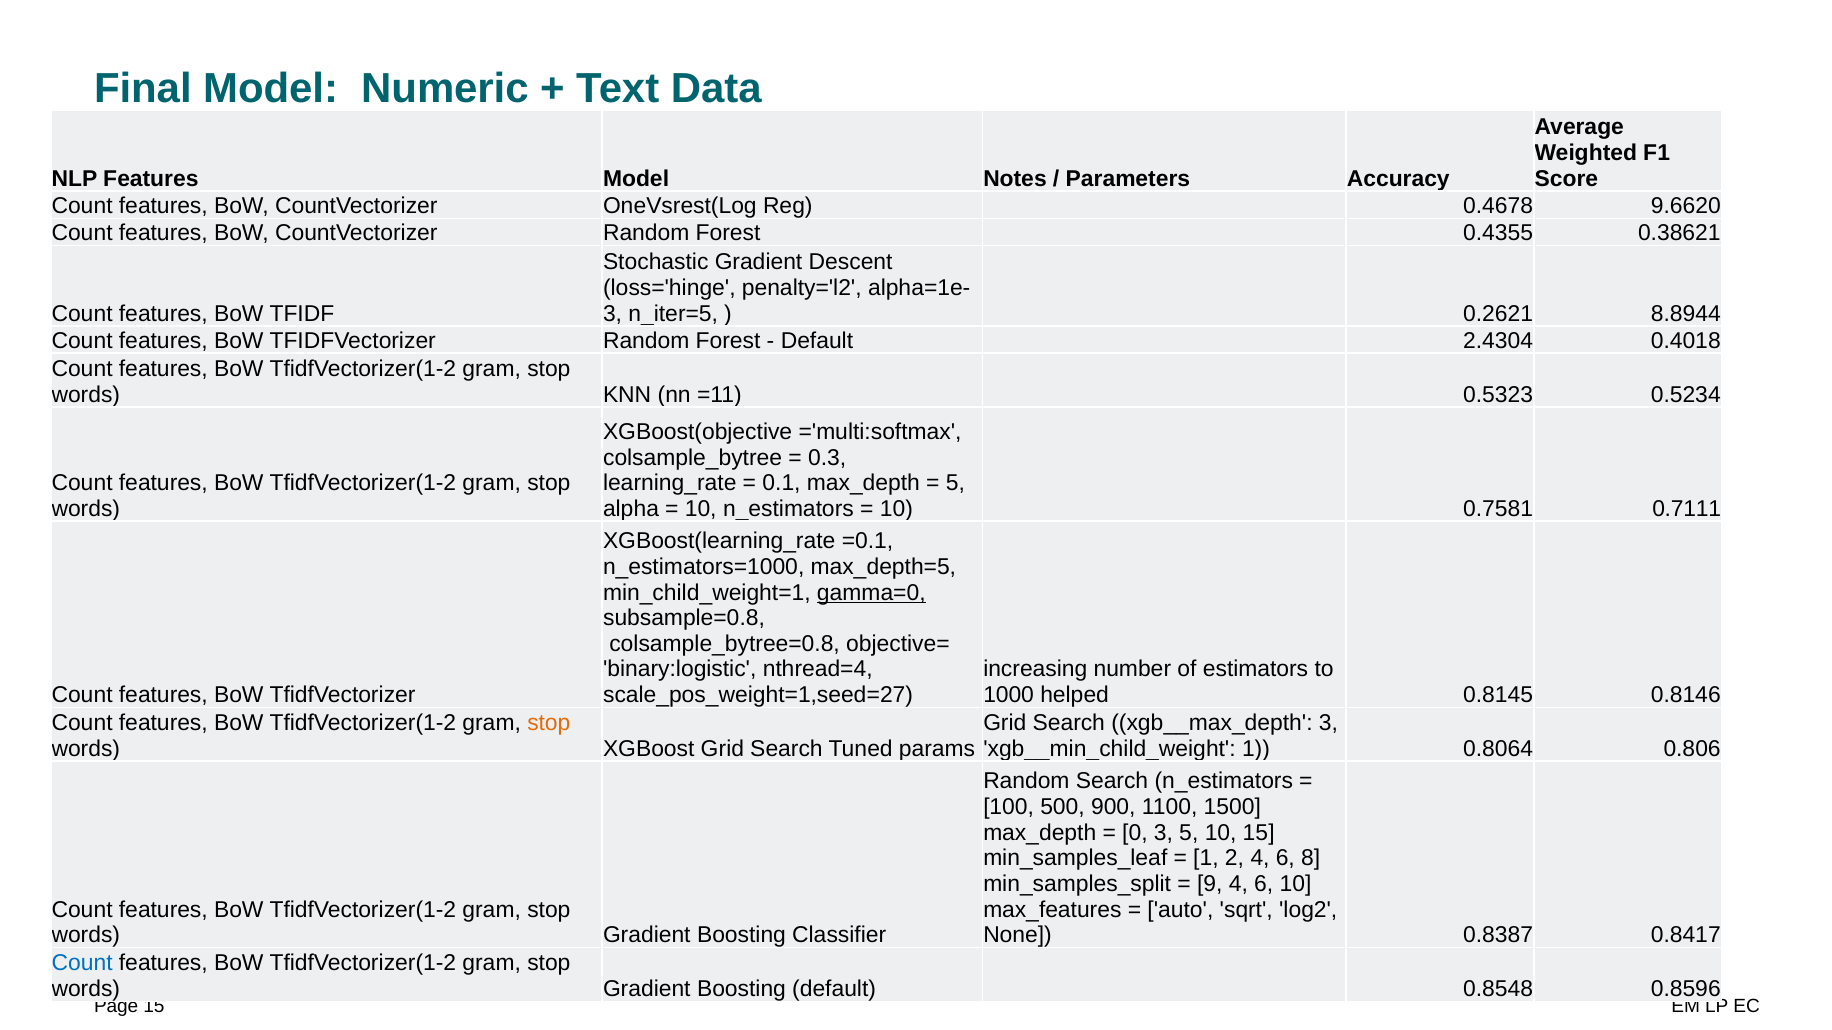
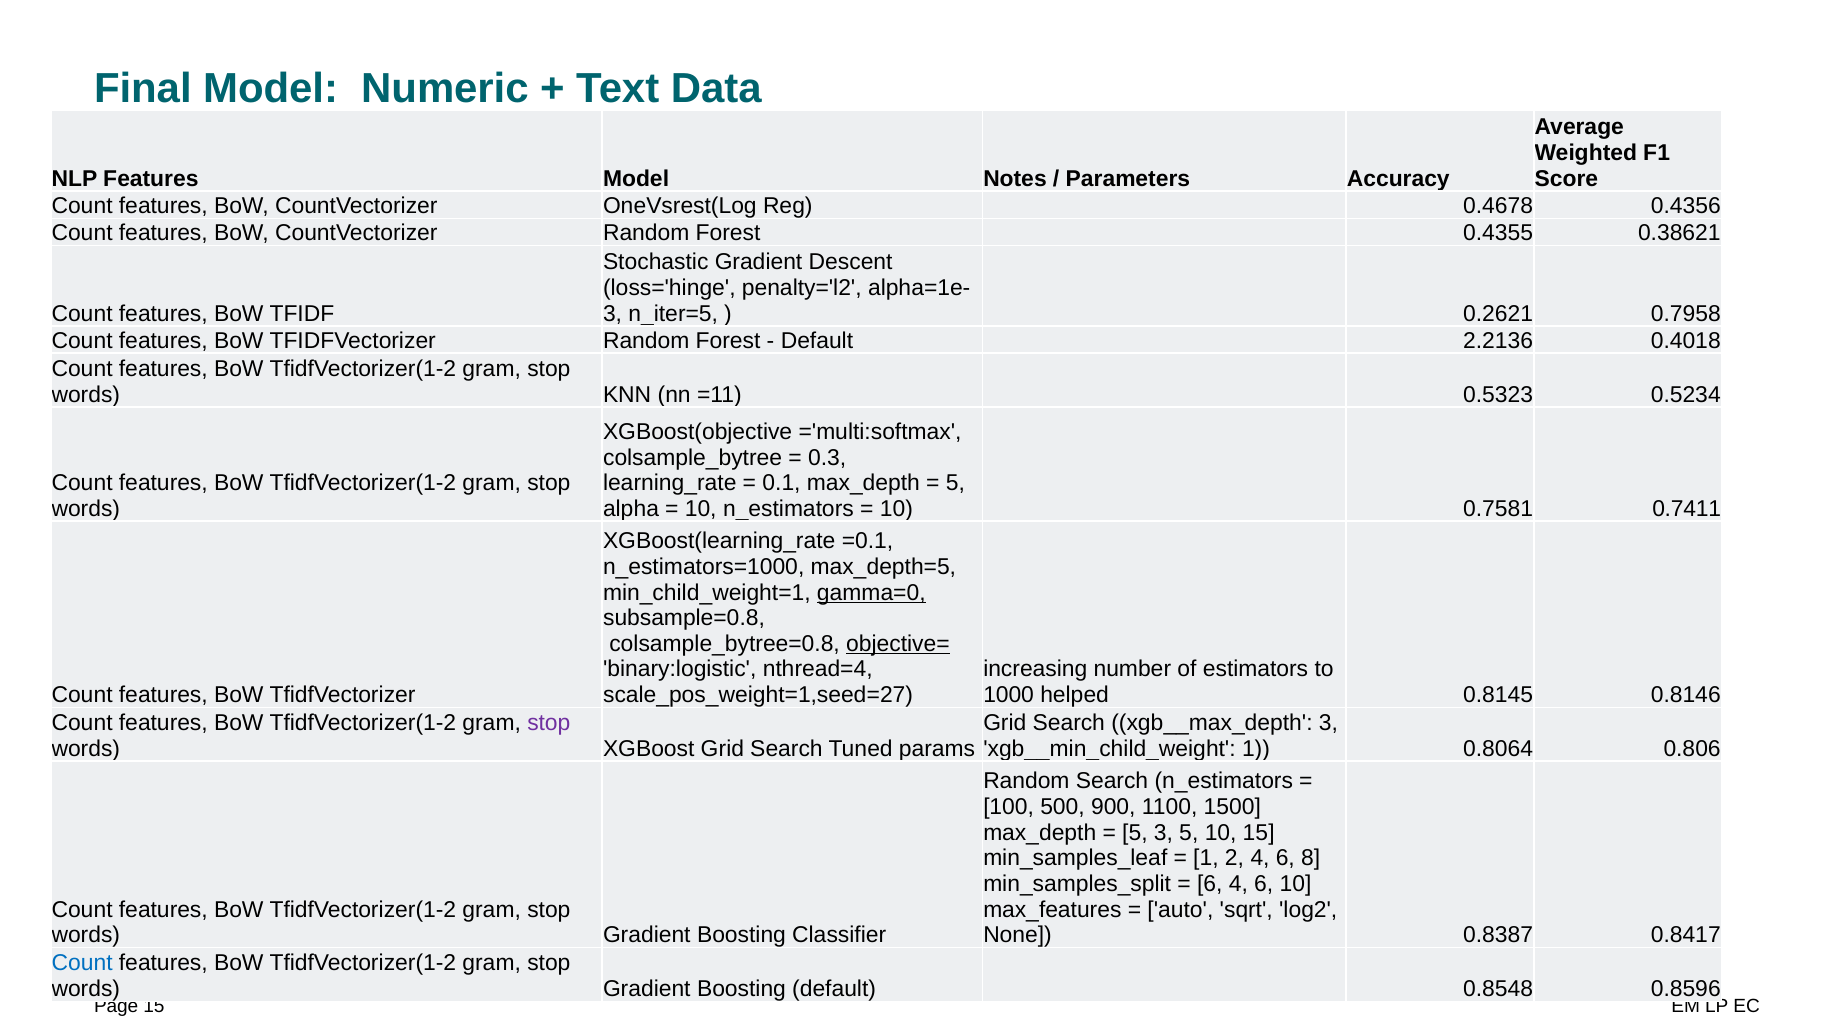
9.6620: 9.6620 -> 0.4356 (1686, 206)
8.8944: 8.8944 -> 0.7958 (1686, 314)
2.4304: 2.4304 -> 2.2136 (1498, 341)
0.7111: 0.7111 -> 0.7411 (1687, 509)
objective= underline: none -> present (898, 644)
stop colour: orange -> purple (549, 723)
0: 0 -> 5 (1135, 833)
9: 9 -> 6 (1210, 884)
